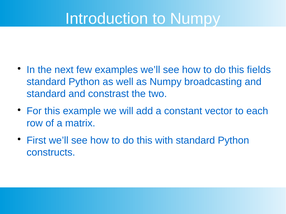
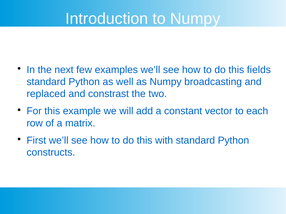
standard: standard -> replaced (46, 94)
